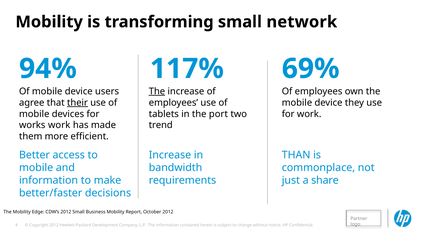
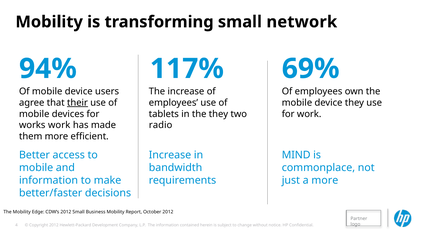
The underline: present -> none (157, 92)
the port: port -> they (218, 114)
trend: trend -> radio (161, 125)
THAN: THAN -> MIND (296, 155)
a share: share -> more (325, 181)
